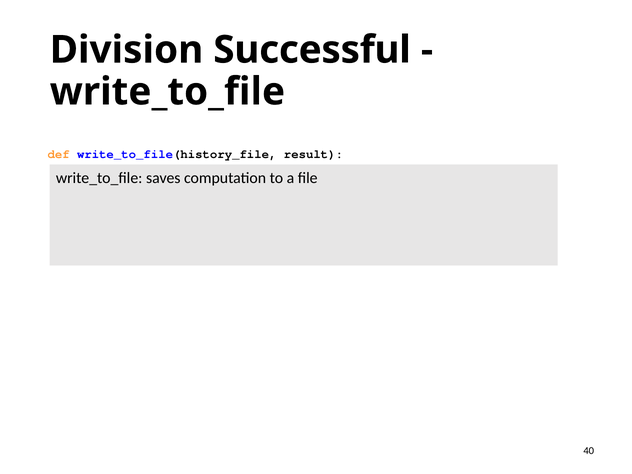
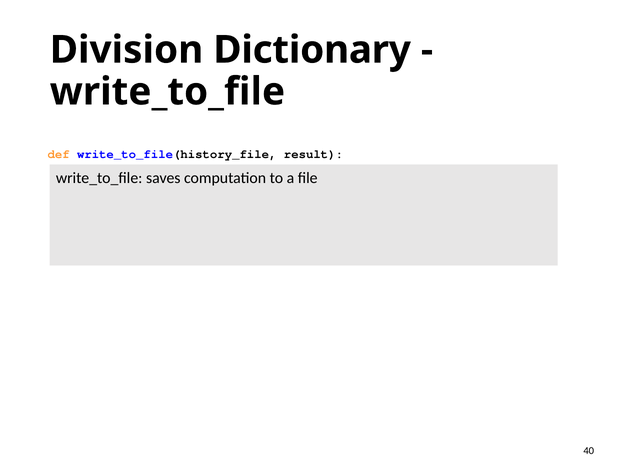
Successful: Successful -> Dictionary (312, 50)
